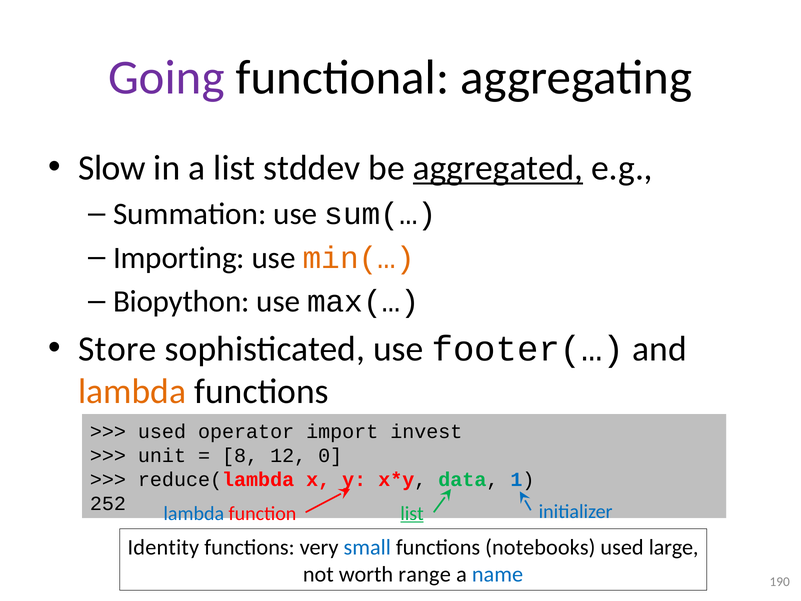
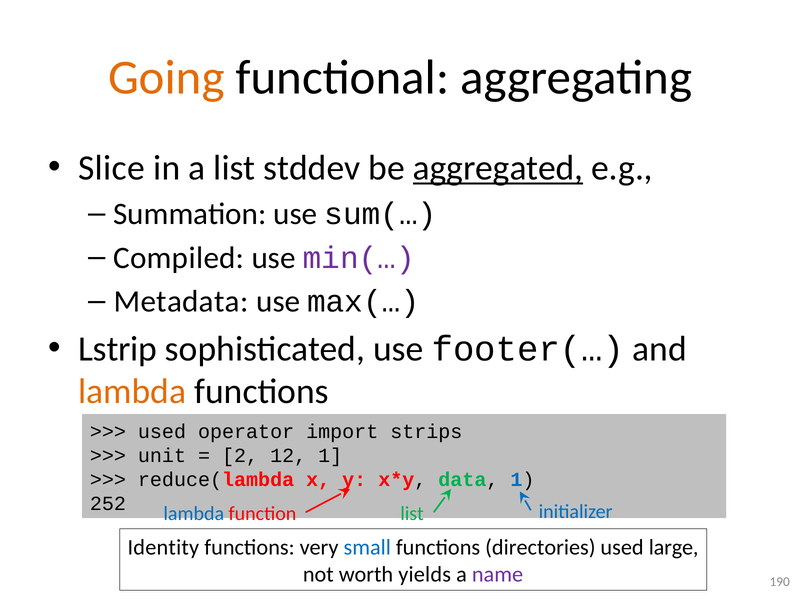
Going colour: purple -> orange (166, 78)
Slow: Slow -> Slice (112, 168)
Importing: Importing -> Compiled (179, 258)
min(… colour: orange -> purple (359, 258)
Biopython: Biopython -> Metadata (181, 301)
Store: Store -> Lstrip (118, 349)
invest: invest -> strips (426, 431)
8: 8 -> 2 (240, 455)
12 0: 0 -> 1 (330, 455)
list underline: present -> none (412, 513)
notebooks: notebooks -> directories (540, 547)
range: range -> yields (425, 574)
name colour: blue -> purple (497, 574)
